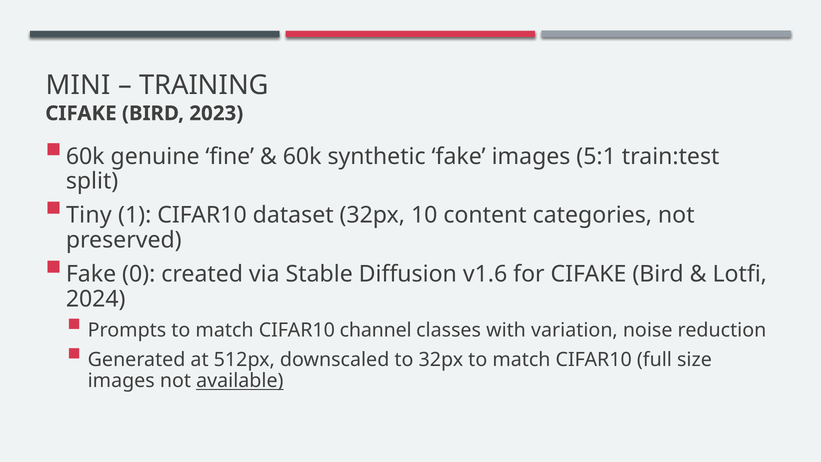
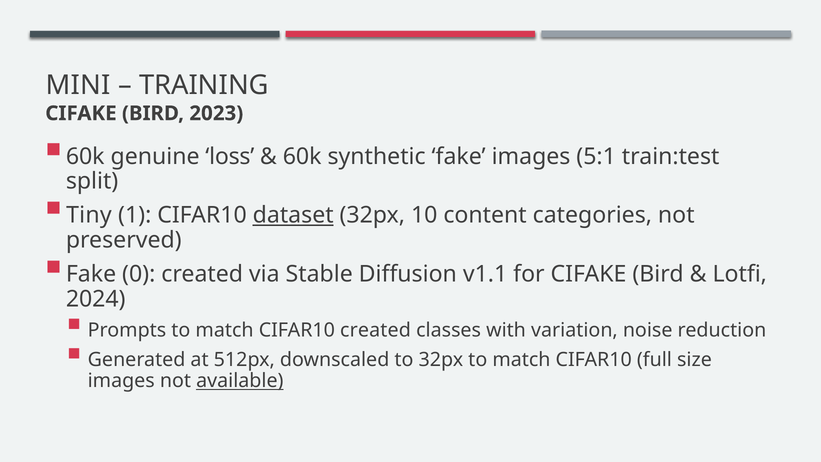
fine: fine -> loss (230, 156)
dataset underline: none -> present (293, 215)
v1.6: v1.6 -> v1.1 (485, 274)
CIFAR10 channel: channel -> created (376, 330)
